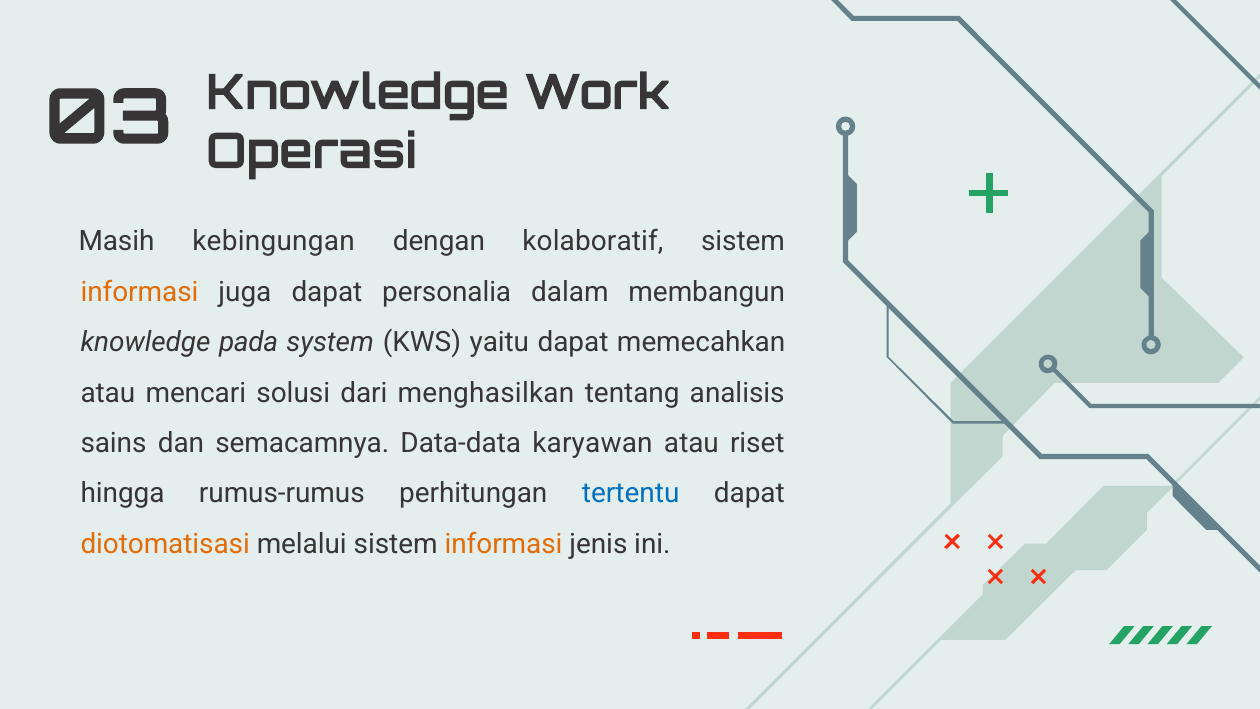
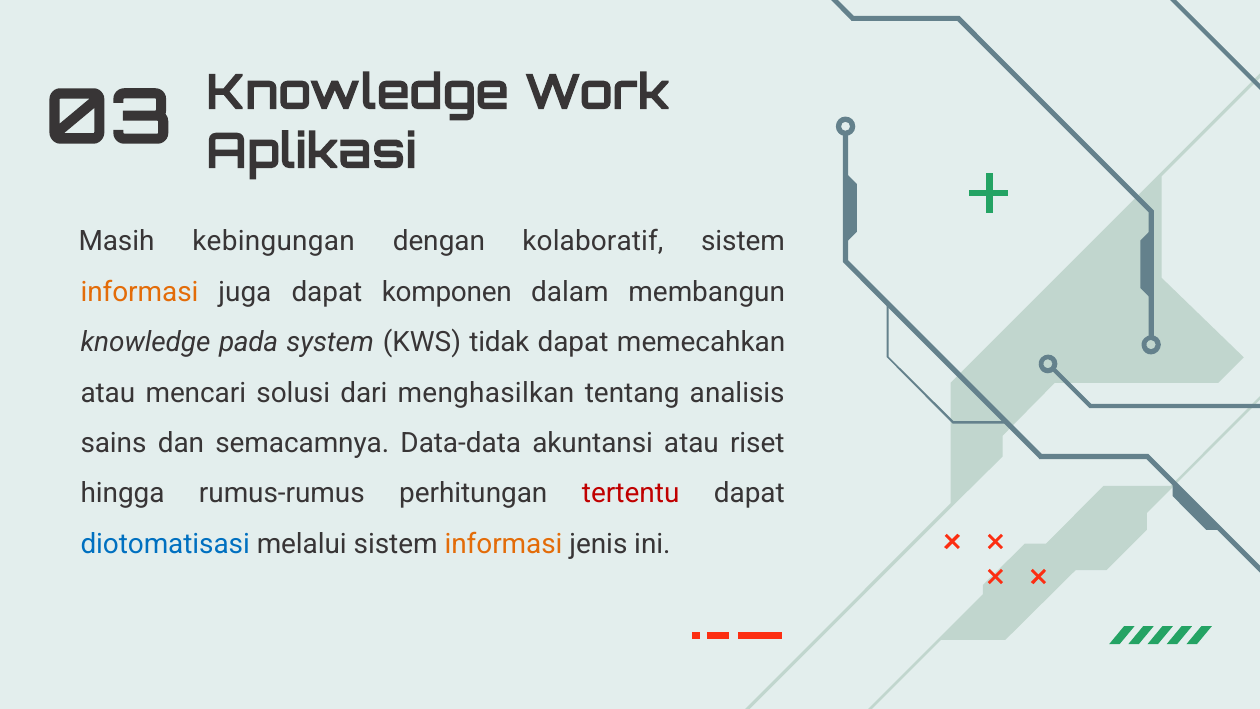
Operasi: Operasi -> Aplikasi (311, 152)
personalia: personalia -> komponen (447, 292)
yaitu: yaitu -> tidak (499, 342)
karyawan: karyawan -> akuntansi (593, 443)
tertentu colour: blue -> red (631, 493)
diotomatisasi colour: orange -> blue (165, 544)
